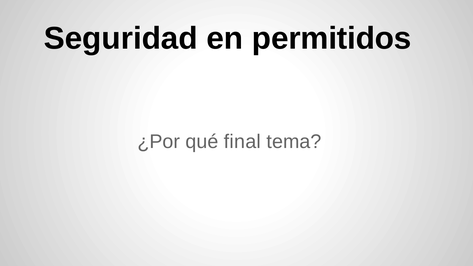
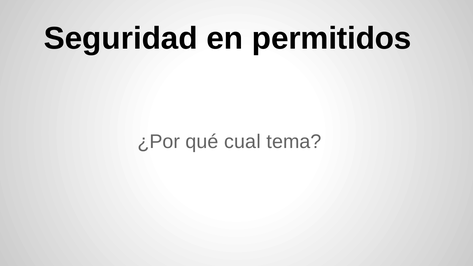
final: final -> cual (242, 142)
